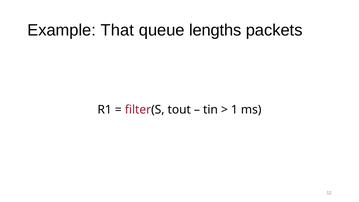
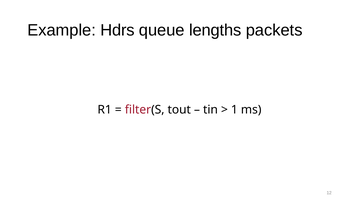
That: That -> Hdrs (117, 30)
